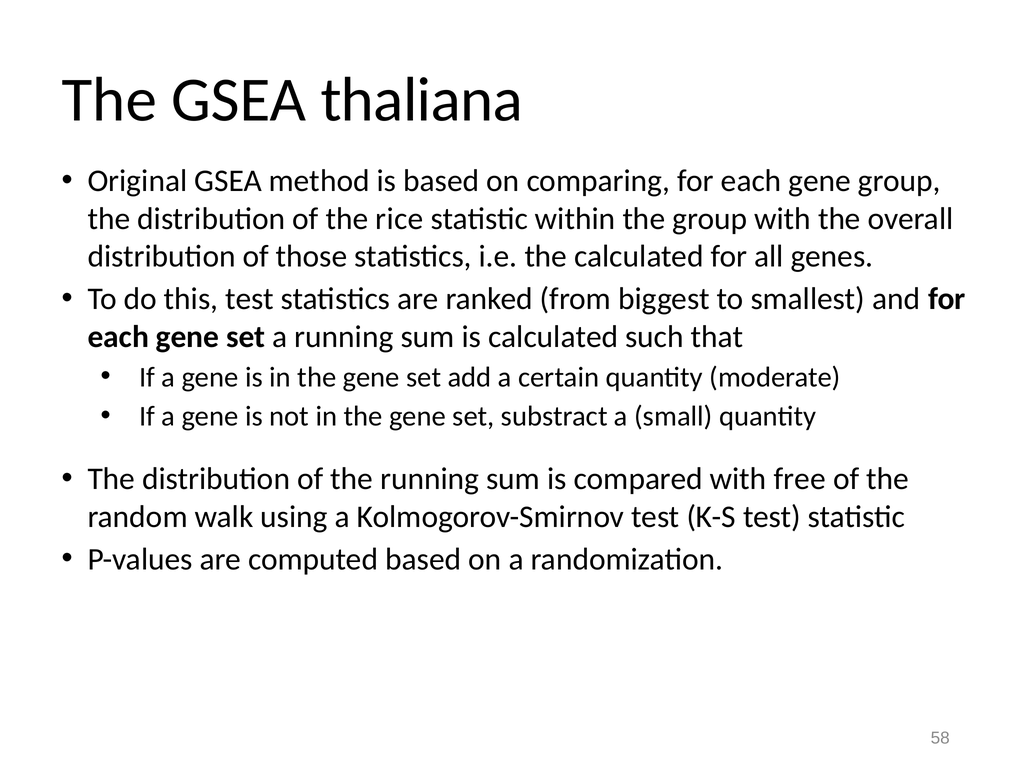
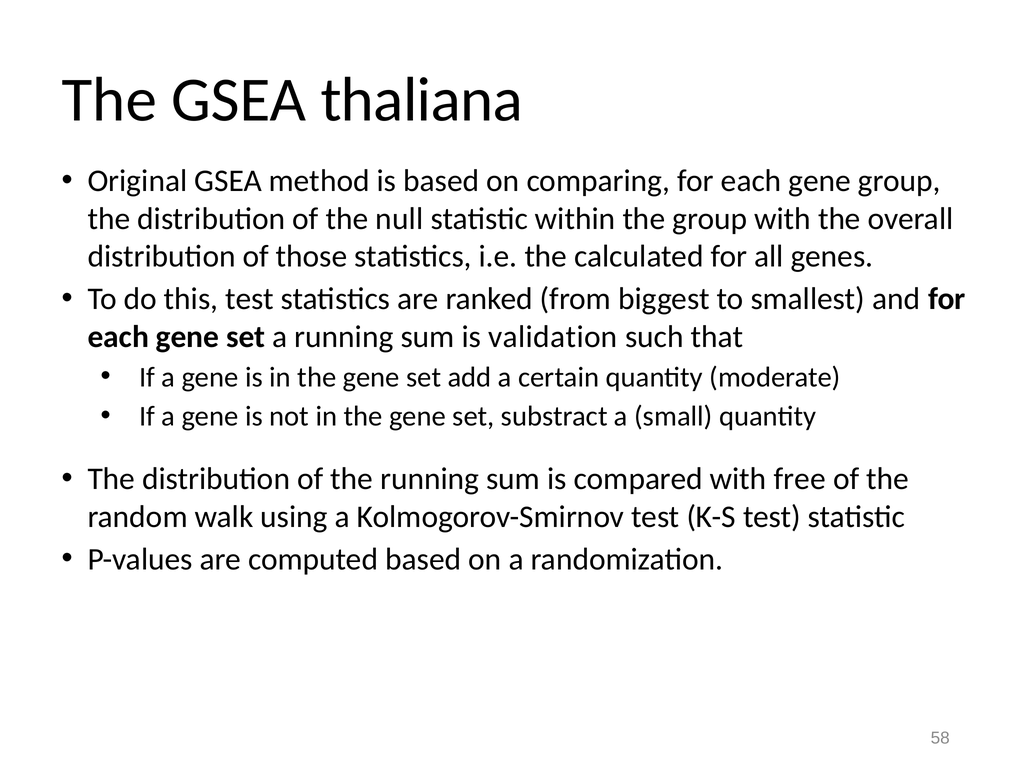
rice: rice -> null (399, 219)
is calculated: calculated -> validation (553, 337)
